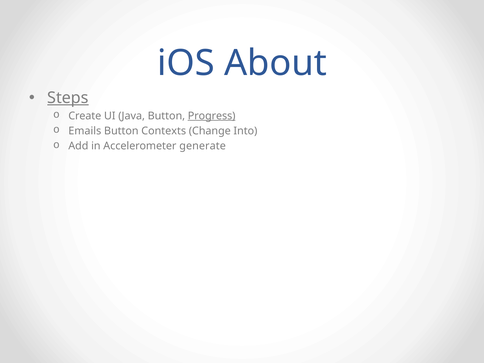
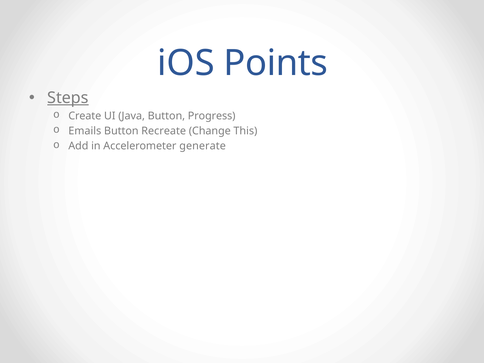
About: About -> Points (276, 63)
Progress underline: present -> none (212, 116)
Contexts: Contexts -> Recreate (164, 131)
Into: Into -> This (245, 131)
